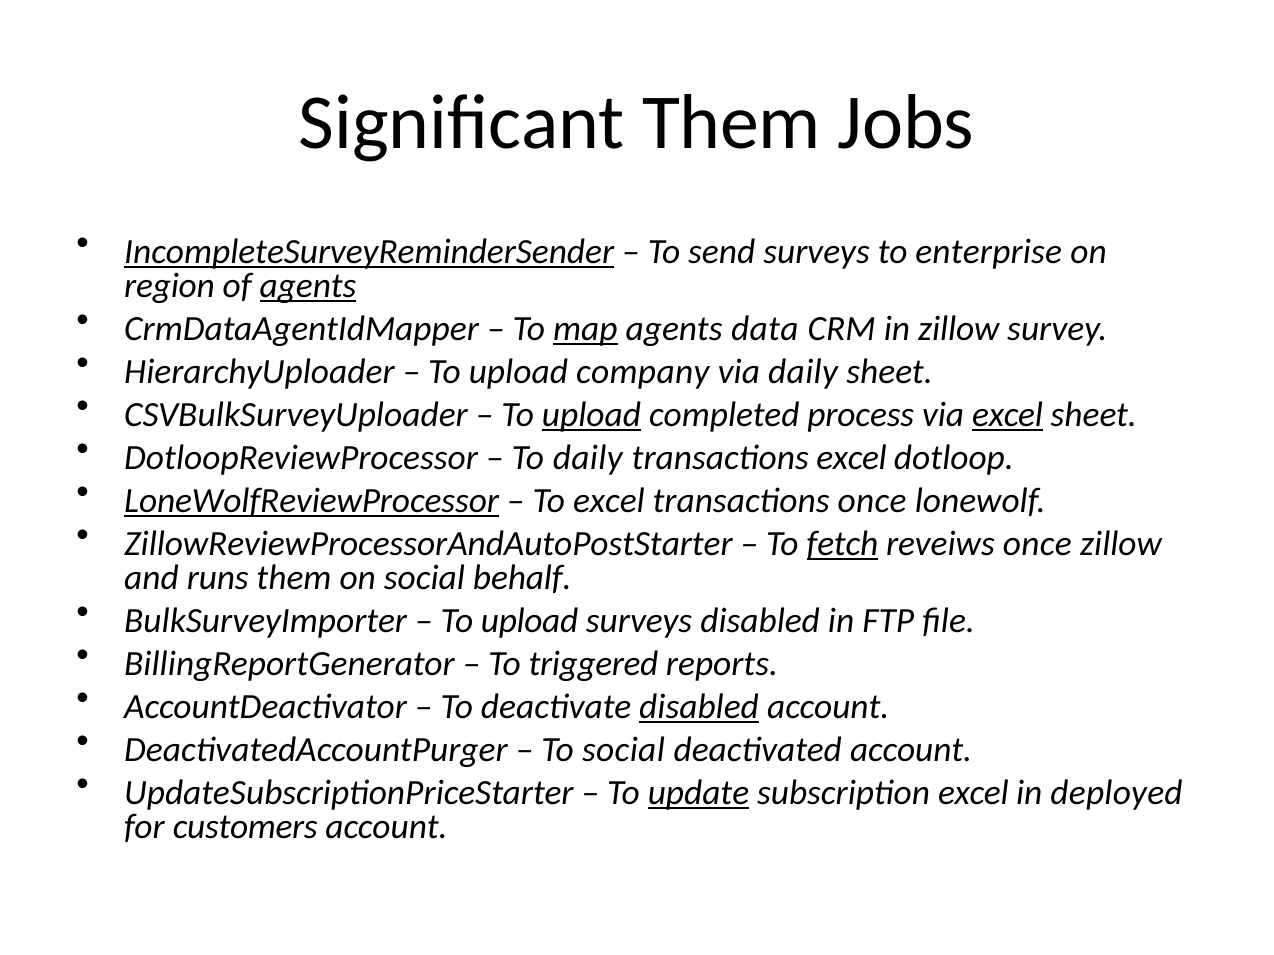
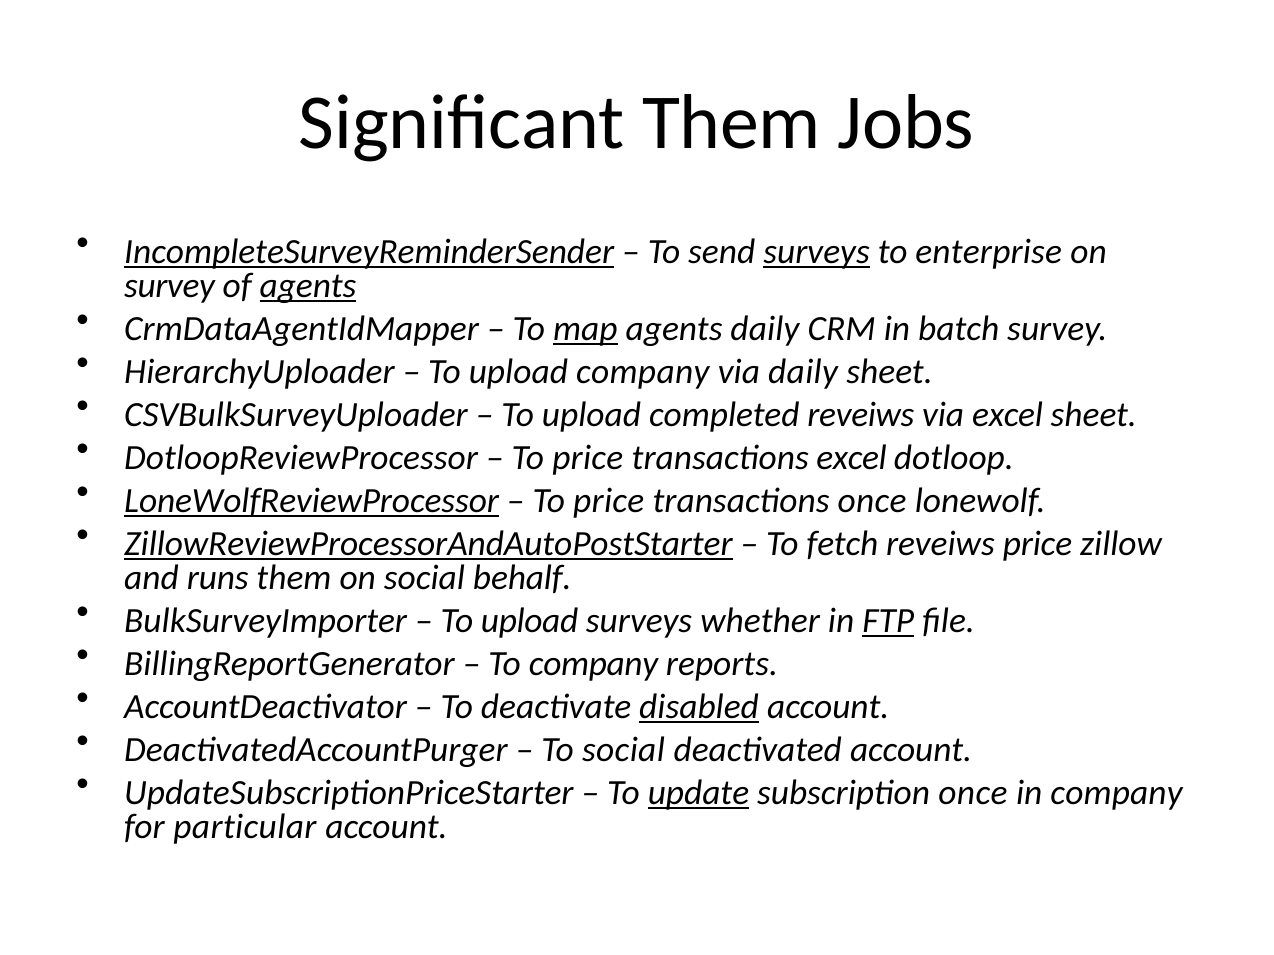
surveys underline: none -> present (817, 252)
region: region -> survey (170, 286)
agents data: data -> daily (765, 329)
in zillow: zillow -> batch (959, 329)
upload underline: present -> none (592, 415)
completed process: process -> reveiws (861, 415)
excel underline: present -> none (1008, 415)
daily: daily -> price (588, 458)
excel: excel -> price (609, 501)
ZillowReviewProcessorAndAutoPostStarter underline: none -> present (428, 544)
fetch underline: present -> none (842, 544)
reveiws once: once -> price (1038, 544)
surveys disabled: disabled -> whether (760, 621)
FTP underline: none -> present (888, 621)
To triggered: triggered -> company (594, 664)
subscription excel: excel -> once (973, 793)
in deployed: deployed -> company (1117, 793)
customers: customers -> particular (245, 827)
